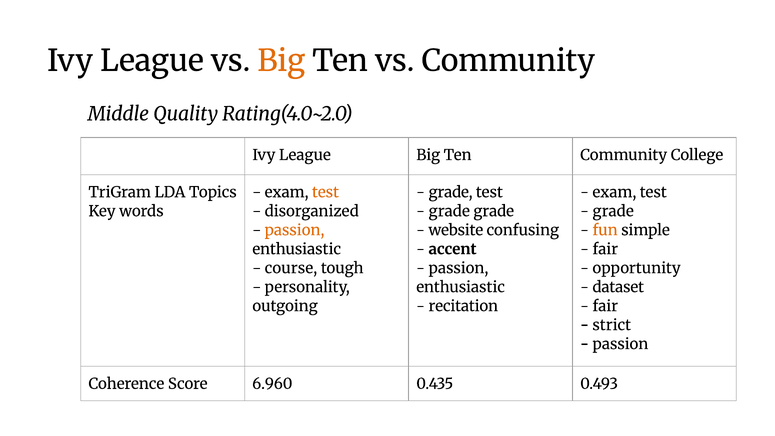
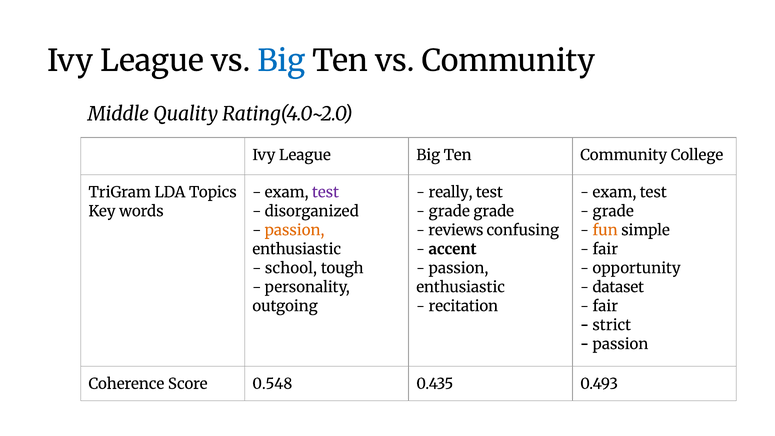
Big colour: orange -> blue (281, 61)
test colour: orange -> purple (325, 192)
grade: grade -> really (451, 192)
website: website -> reviews (456, 230)
course: course -> school (291, 268)
6.960: 6.960 -> 0.548 (272, 384)
